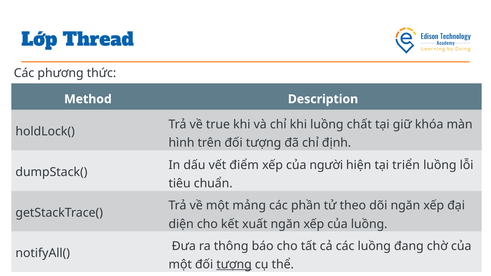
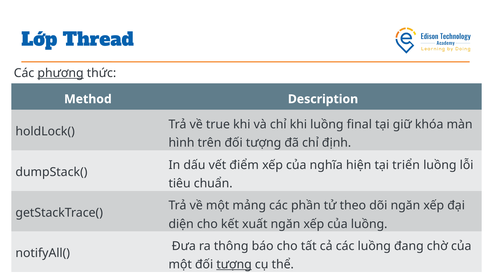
phương underline: none -> present (61, 73)
chất: chất -> final (359, 125)
người: người -> nghĩa (326, 165)
